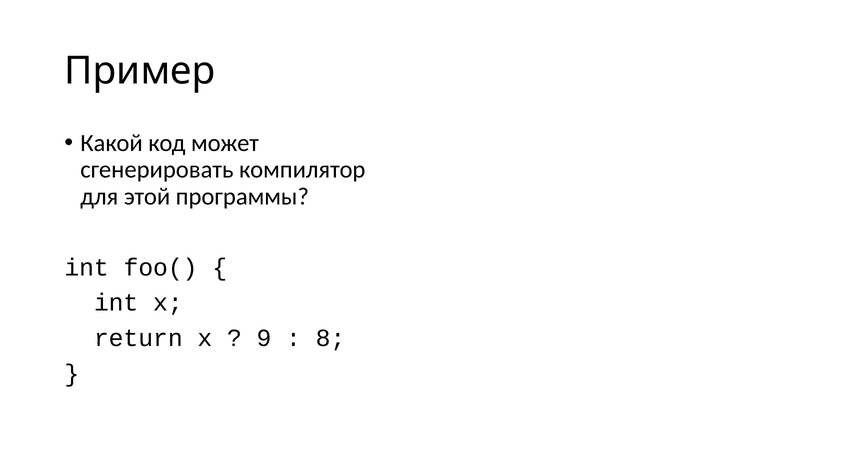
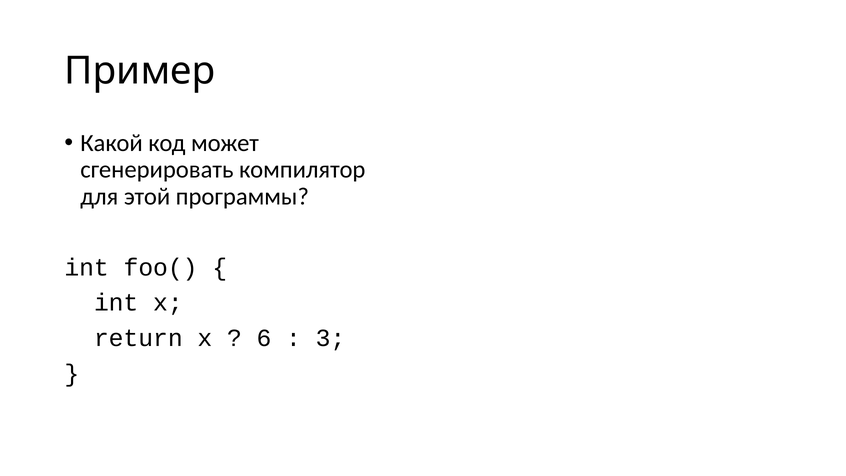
9: 9 -> 6 (264, 338)
8: 8 -> 3 (330, 338)
